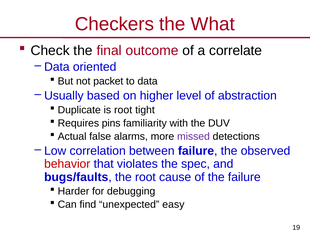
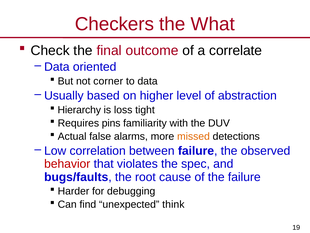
packet: packet -> corner (108, 81)
Duplicate: Duplicate -> Hierarchy (79, 110)
is root: root -> loss (123, 110)
missed colour: purple -> orange (193, 136)
easy: easy -> think (173, 204)
